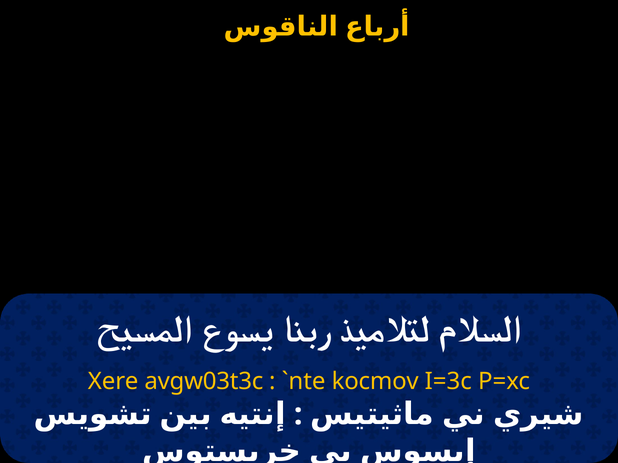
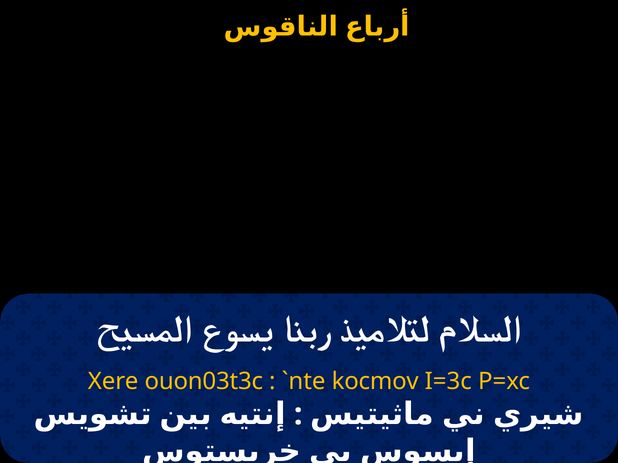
avgw03t3c: avgw03t3c -> ouon03t3c (204, 382)
